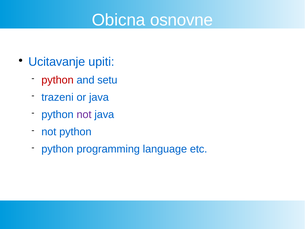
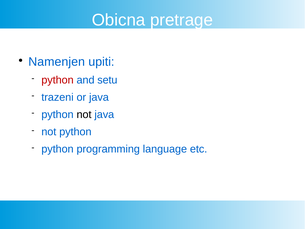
osnovne: osnovne -> pretrage (182, 20)
Ucitavanje: Ucitavanje -> Namenjen (57, 62)
not colour: purple -> black (84, 114)
